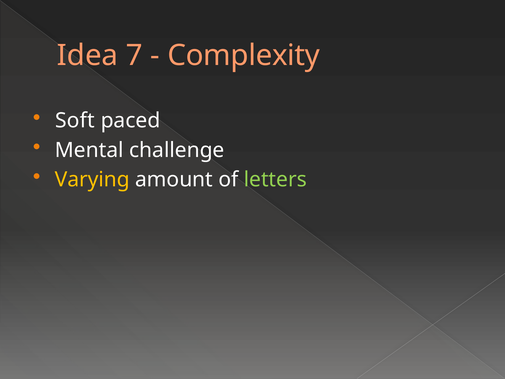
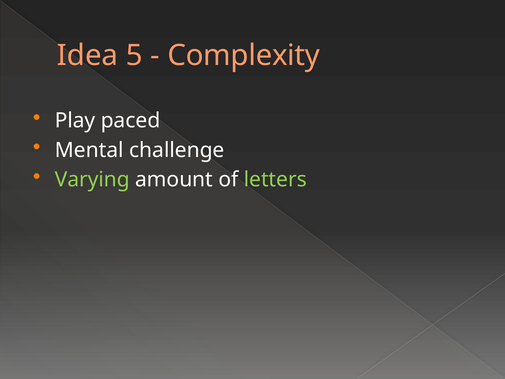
7: 7 -> 5 (134, 55)
Soft: Soft -> Play (75, 121)
Varying colour: yellow -> light green (92, 179)
